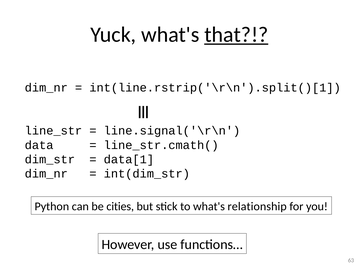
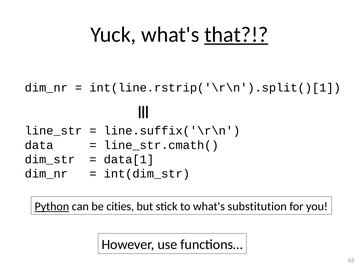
line.signal('\r\n: line.signal('\r\n -> line.suffix('\r\n (172, 131)
Python underline: none -> present (52, 207)
relationship: relationship -> substitution (257, 207)
